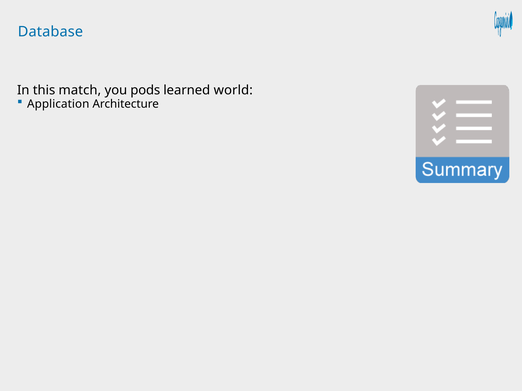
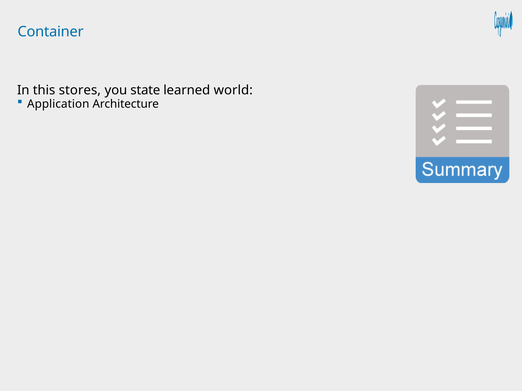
Database: Database -> Container (51, 32)
match: match -> stores (80, 90)
pods: pods -> state (145, 90)
